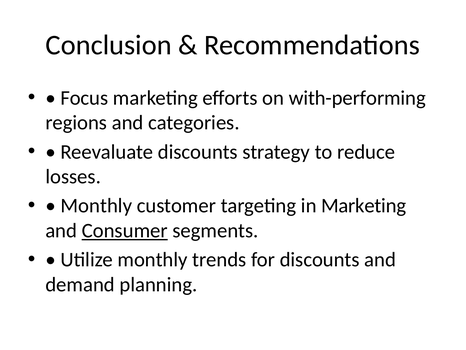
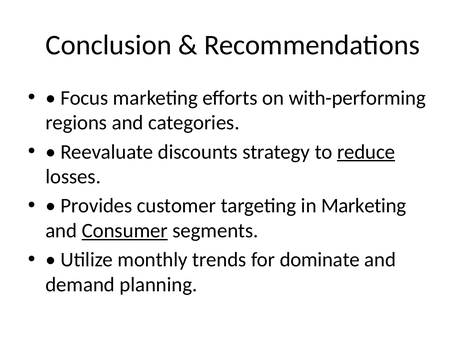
reduce underline: none -> present (366, 152)
Monthly: Monthly -> Provides (96, 205)
for discounts: discounts -> dominate (320, 259)
